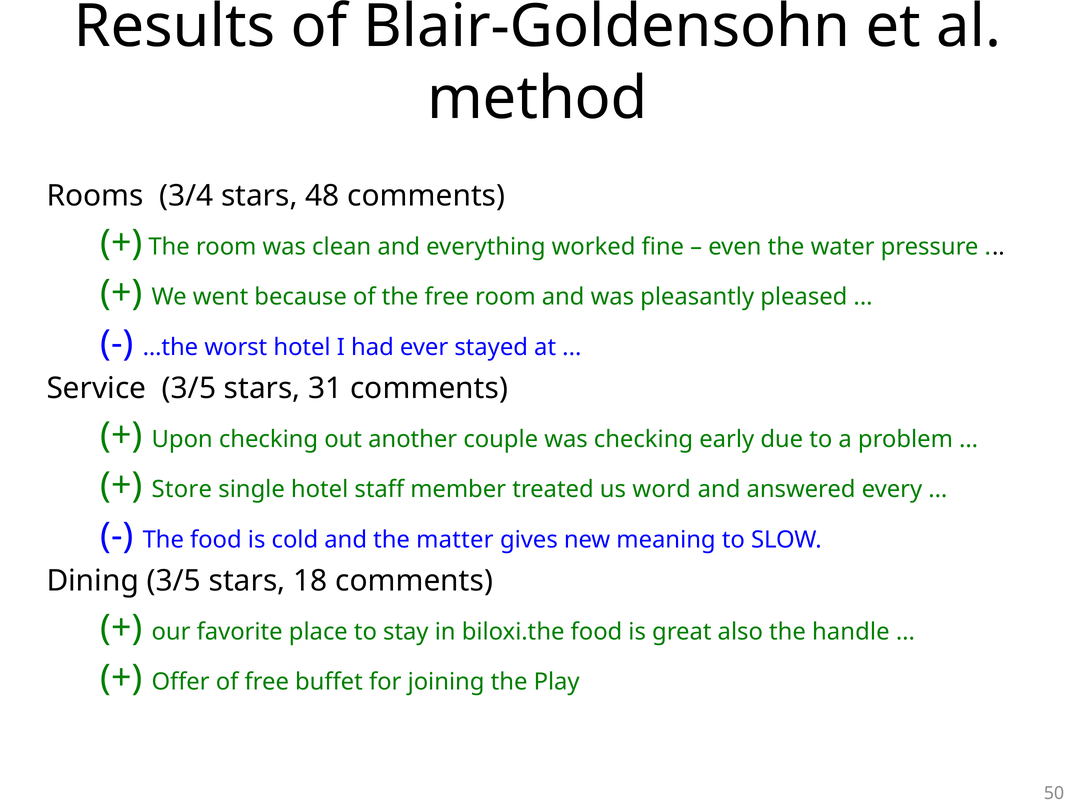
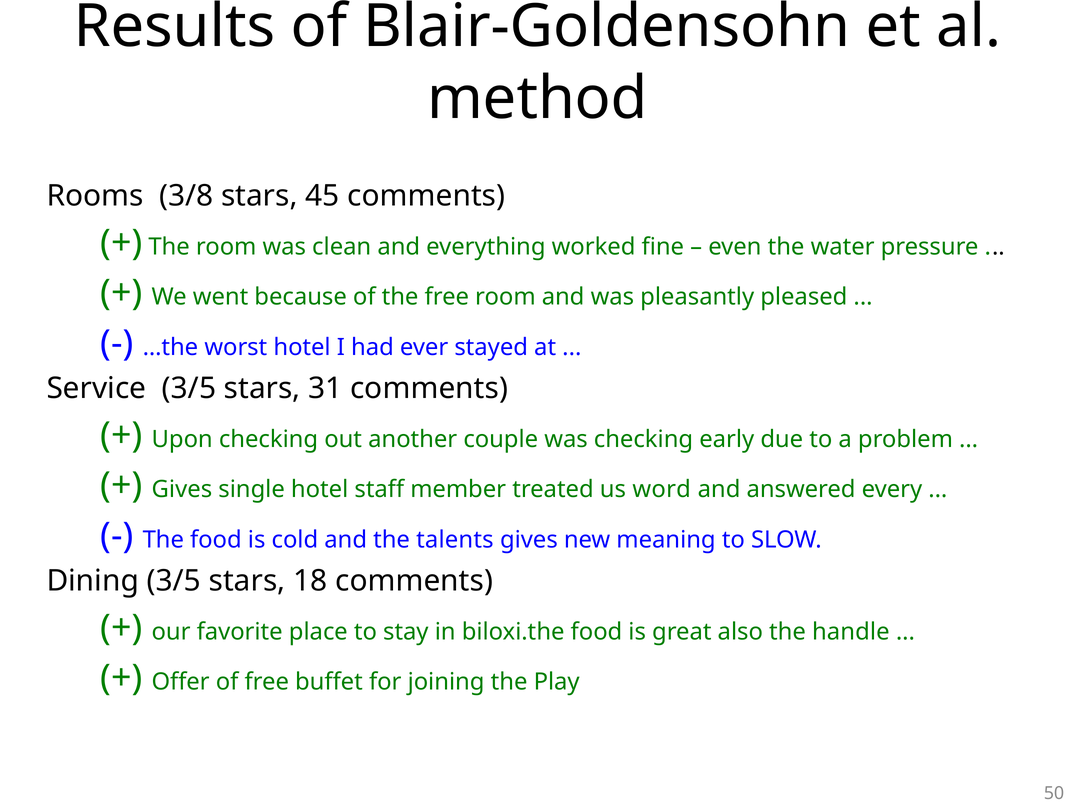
3/4: 3/4 -> 3/8 (186, 196)
48: 48 -> 45 (322, 196)
Store: Store -> Gives (182, 489)
matter: matter -> talents (455, 539)
